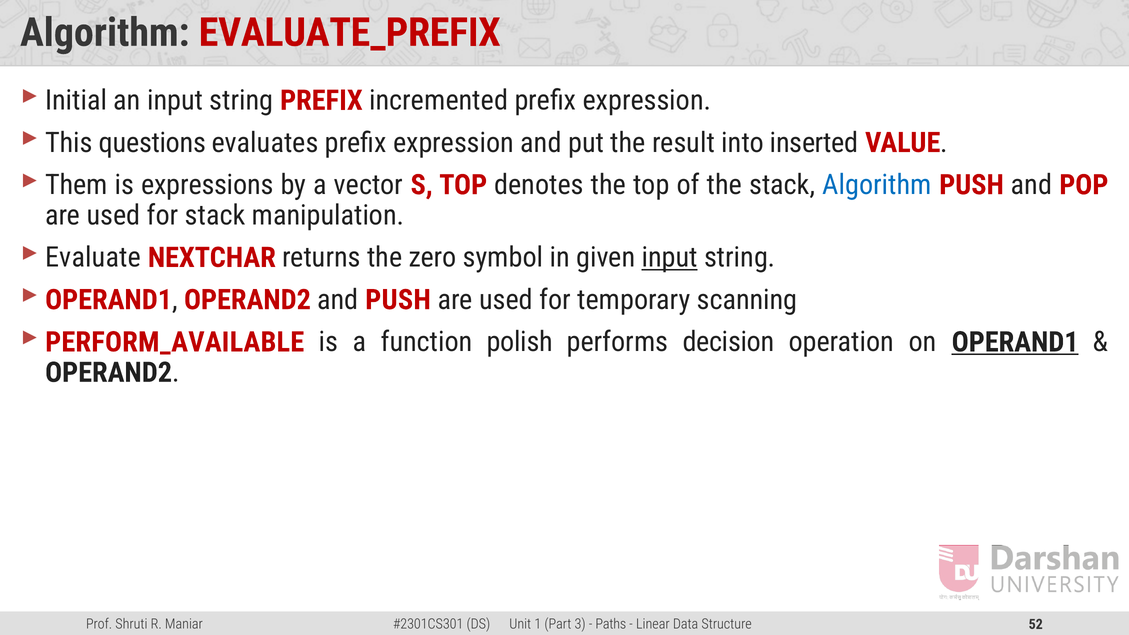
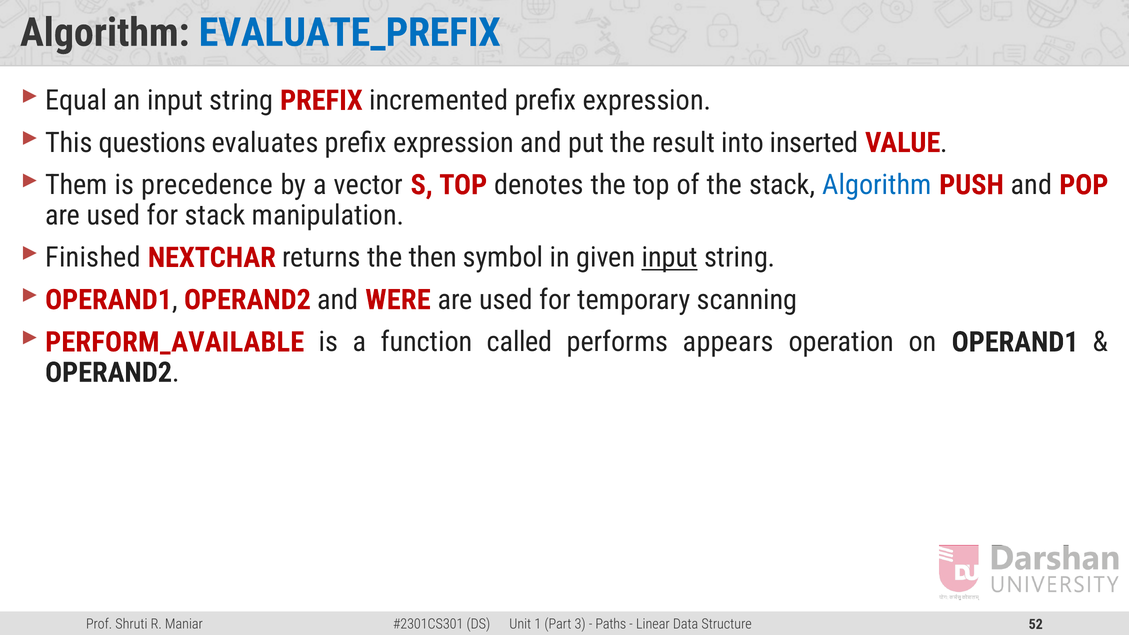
EVALUATE_PREFIX colour: red -> blue (350, 33)
Initial: Initial -> Equal (76, 100)
expressions: expressions -> precedence (207, 185)
Evaluate: Evaluate -> Finished (93, 258)
zero: zero -> then (433, 258)
and PUSH: PUSH -> WERE (398, 300)
polish: polish -> called (520, 342)
decision: decision -> appears (728, 342)
OPERAND1 underline: present -> none (1015, 342)
